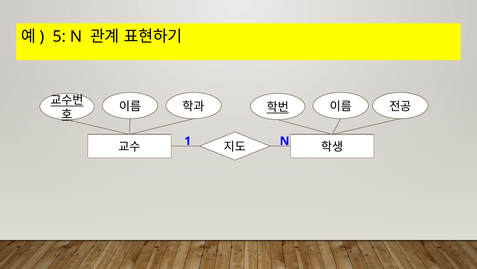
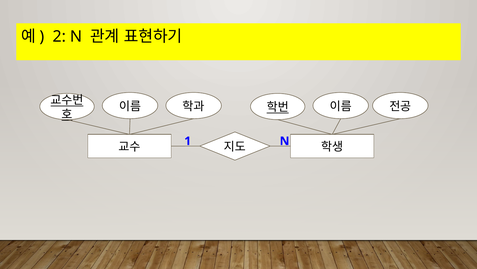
5: 5 -> 2 (59, 36)
